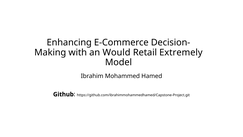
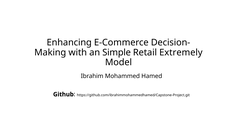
Would: Would -> Simple (117, 52)
